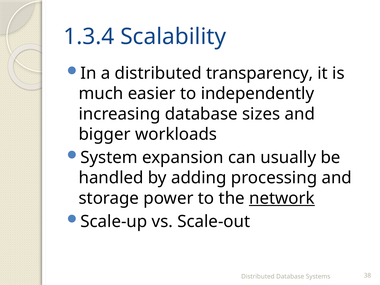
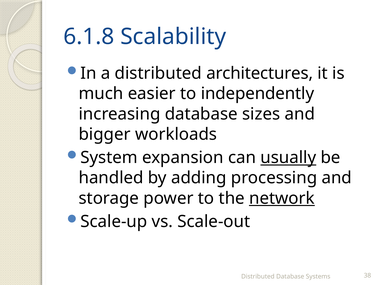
1.3.4: 1.3.4 -> 6.1.8 (89, 37)
transparency: transparency -> architectures (260, 73)
usually underline: none -> present (288, 158)
